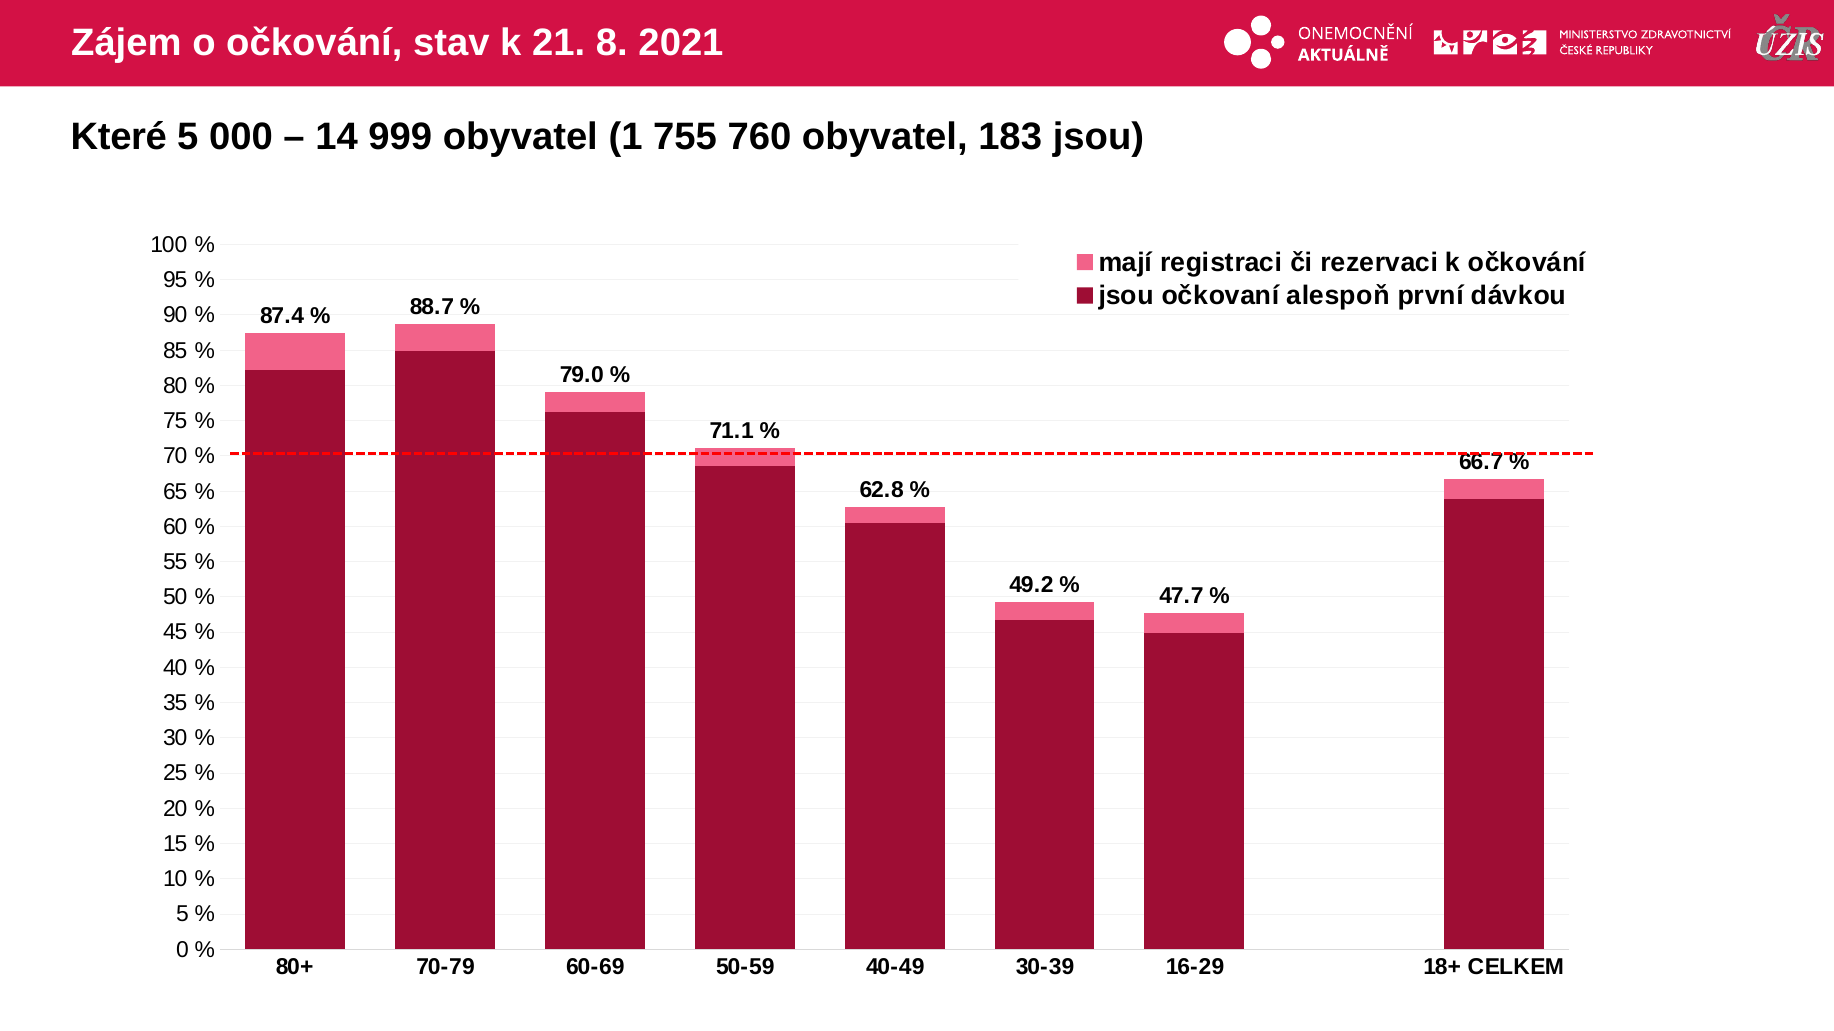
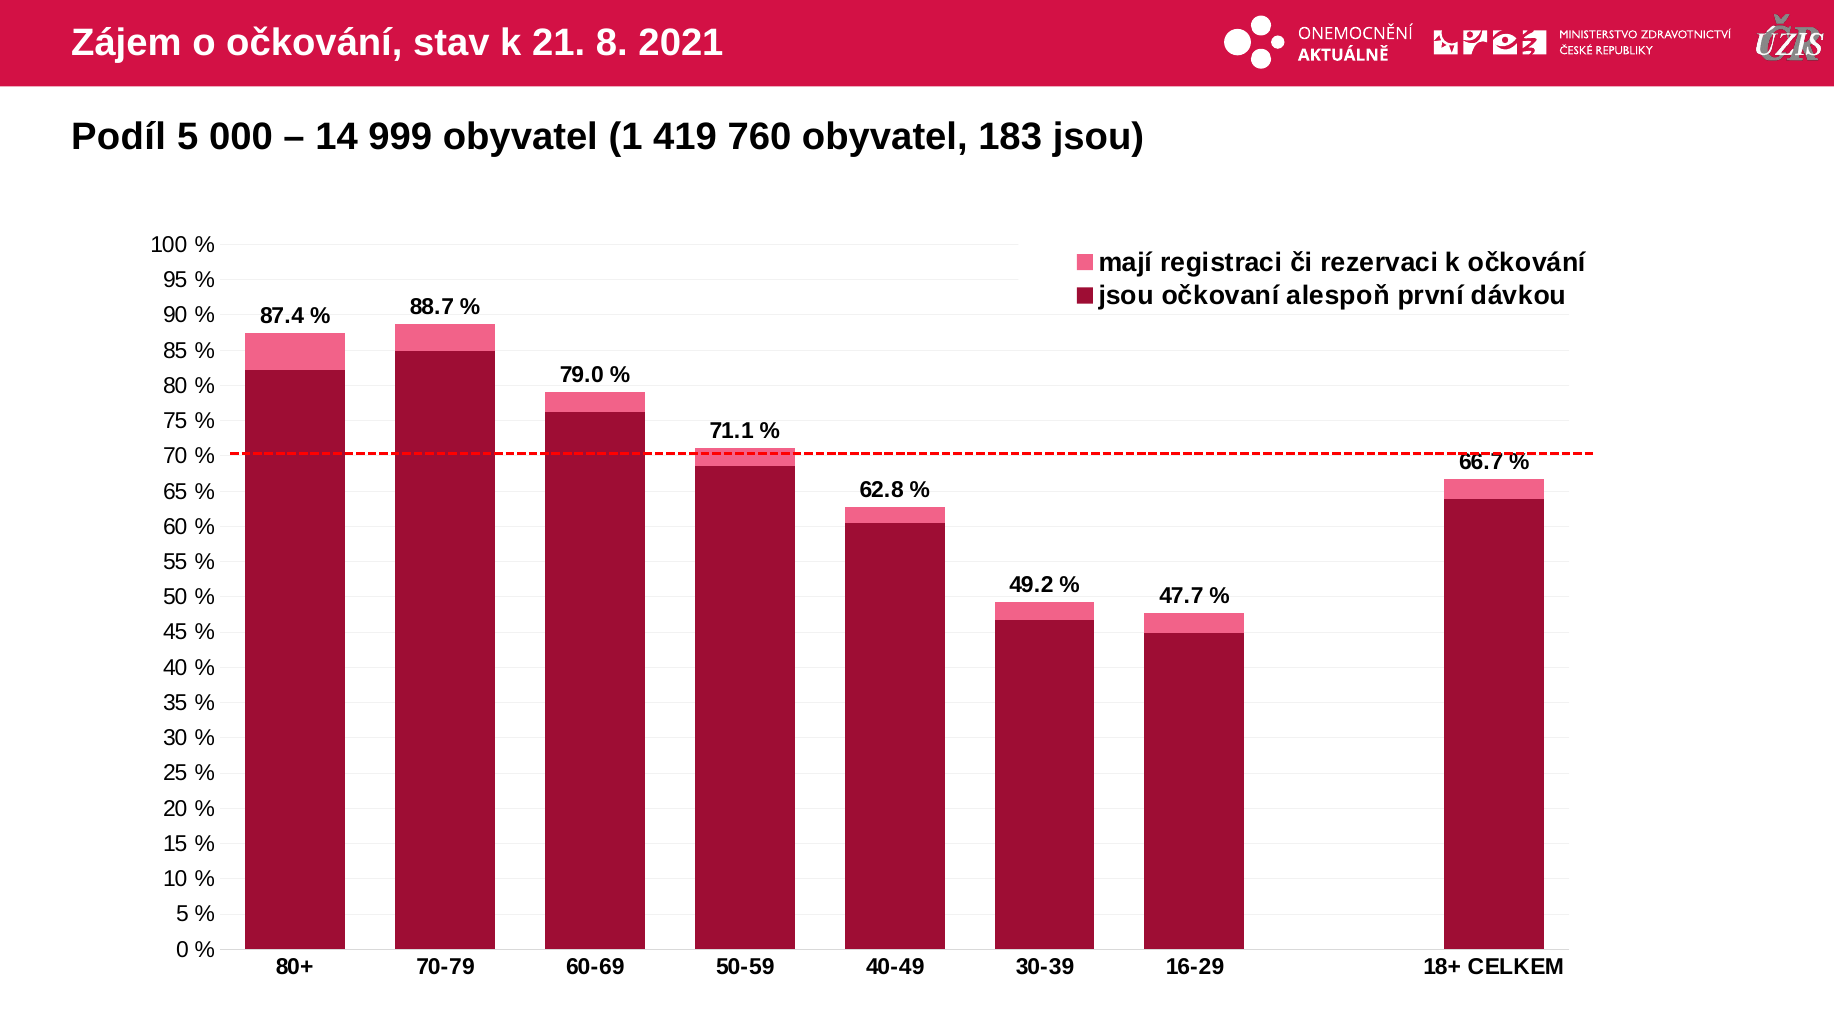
Které: Které -> Podíl (118, 137)
755: 755 -> 419 (685, 137)
